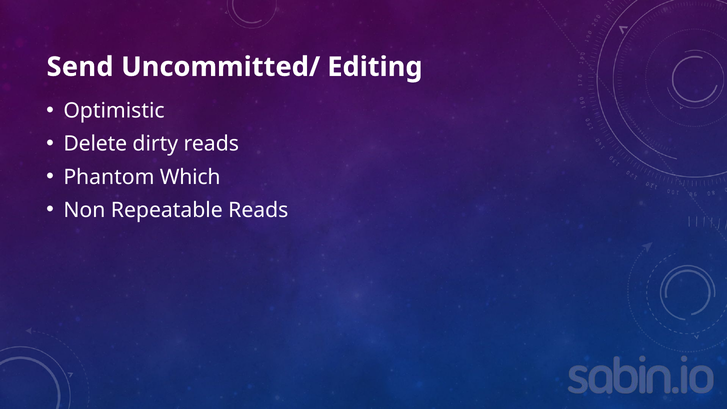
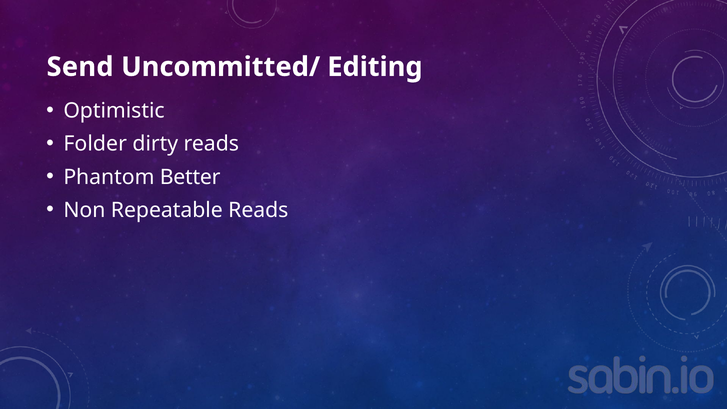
Delete: Delete -> Folder (95, 144)
Which: Which -> Better (190, 177)
